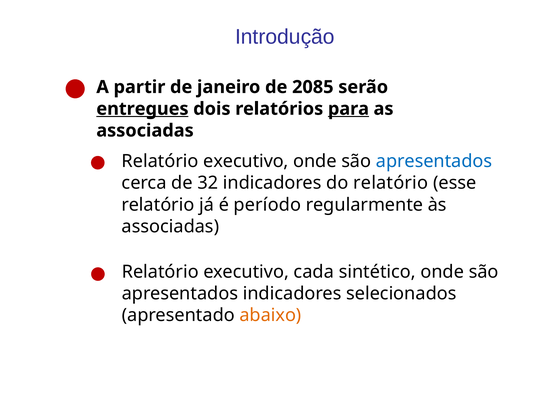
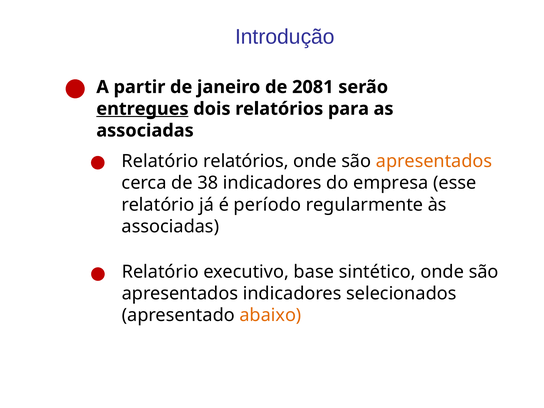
2085: 2085 -> 2081 (313, 87)
para underline: present -> none (348, 109)
executivo: executivo -> relatórios (246, 161)
apresentados colour: blue -> orange (434, 161)
32: 32 -> 38 (208, 183)
do relatório: relatório -> empresa (391, 183)
cada: cada -> base (314, 272)
